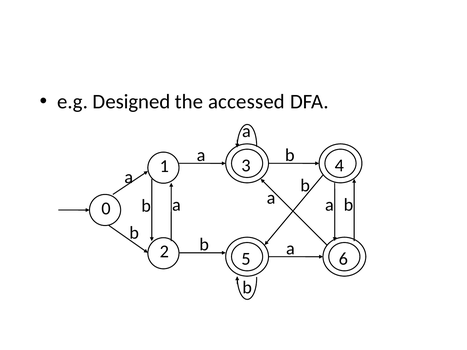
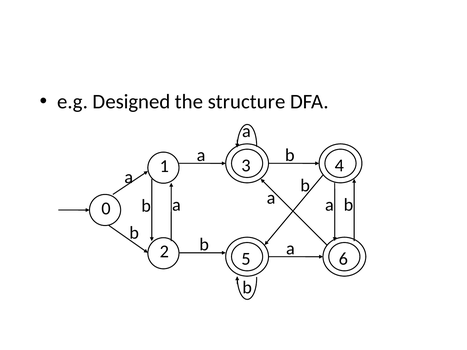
accessed: accessed -> structure (247, 102)
